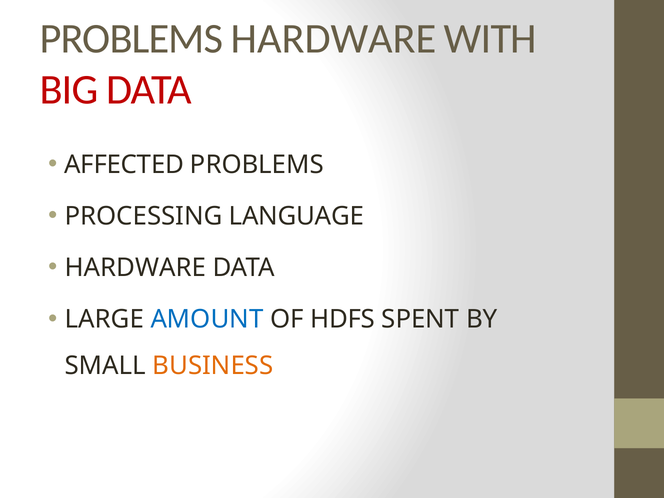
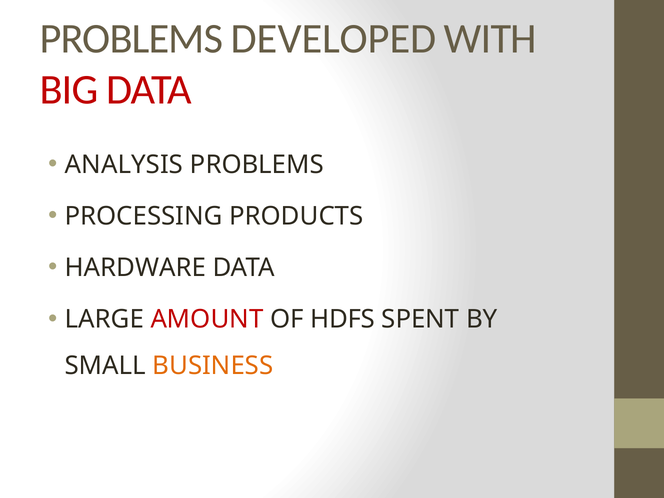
PROBLEMS HARDWARE: HARDWARE -> DEVELOPED (334, 39)
AFFECTED: AFFECTED -> ANALYSIS (124, 165)
LANGUAGE: LANGUAGE -> PRODUCTS (296, 216)
AMOUNT colour: blue -> red (207, 319)
